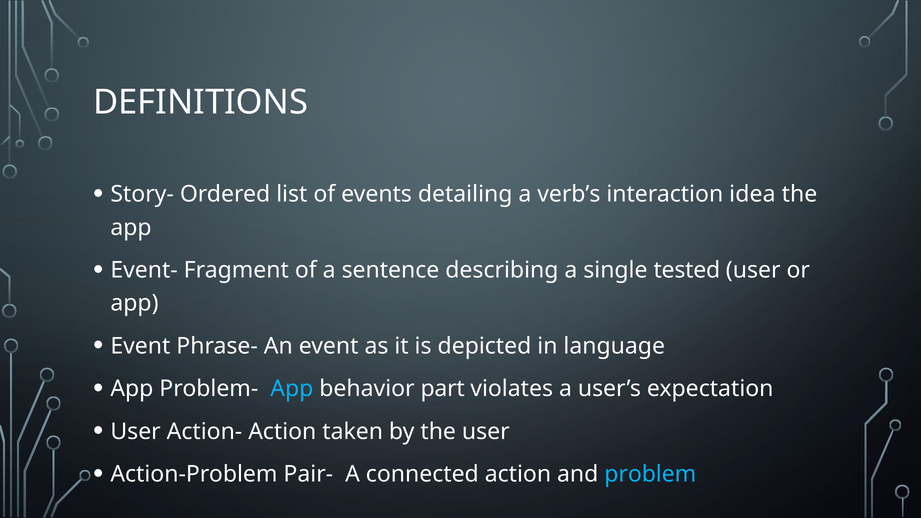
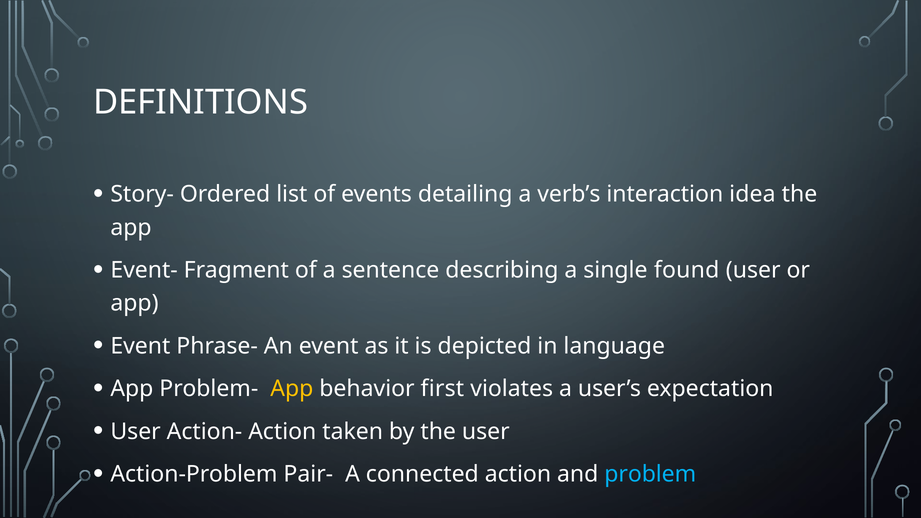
tested: tested -> found (687, 270)
App colour: light blue -> yellow (292, 389)
part: part -> first (442, 389)
